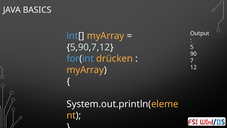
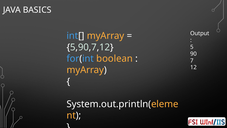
drücken: drücken -> boolean (115, 58)
